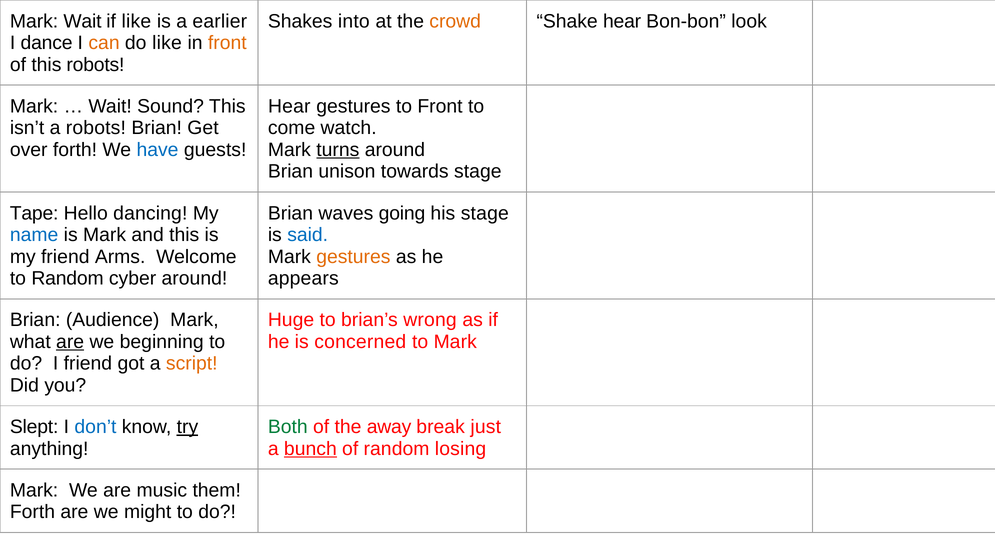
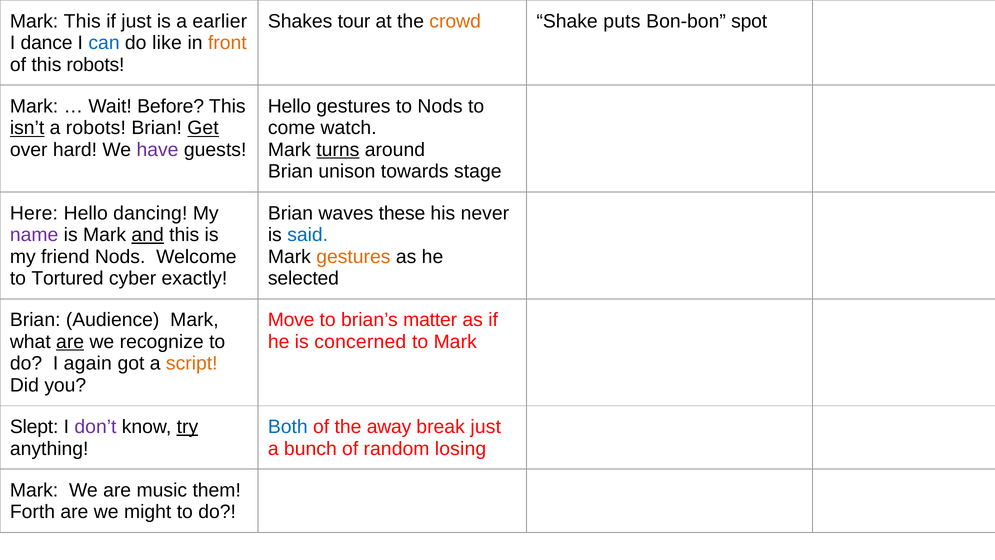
Mark Wait: Wait -> This (82, 21)
if like: like -> just (136, 21)
into: into -> tour (354, 21)
Shake hear: hear -> puts (622, 21)
look: look -> spot (749, 21)
can colour: orange -> blue (104, 43)
Sound: Sound -> Before (171, 106)
Hear: Hear -> Hello (289, 106)
to Front: Front -> Nods (440, 106)
isn’t underline: none -> present (27, 128)
Get underline: none -> present (203, 128)
over forth: forth -> hard (75, 150)
have colour: blue -> purple (158, 150)
Tape: Tape -> Here (34, 213)
going: going -> these (402, 213)
his stage: stage -> never (485, 213)
name colour: blue -> purple (34, 235)
and underline: none -> present (148, 235)
friend Arms: Arms -> Nods (120, 257)
to Random: Random -> Tortured (67, 278)
cyber around: around -> exactly (194, 278)
appears: appears -> selected (303, 278)
Huge: Huge -> Move (291, 320)
wrong: wrong -> matter (430, 320)
beginning: beginning -> recognize (162, 342)
I friend: friend -> again (88, 363)
don’t colour: blue -> purple (95, 427)
Both colour: green -> blue (288, 427)
bunch underline: present -> none (310, 448)
